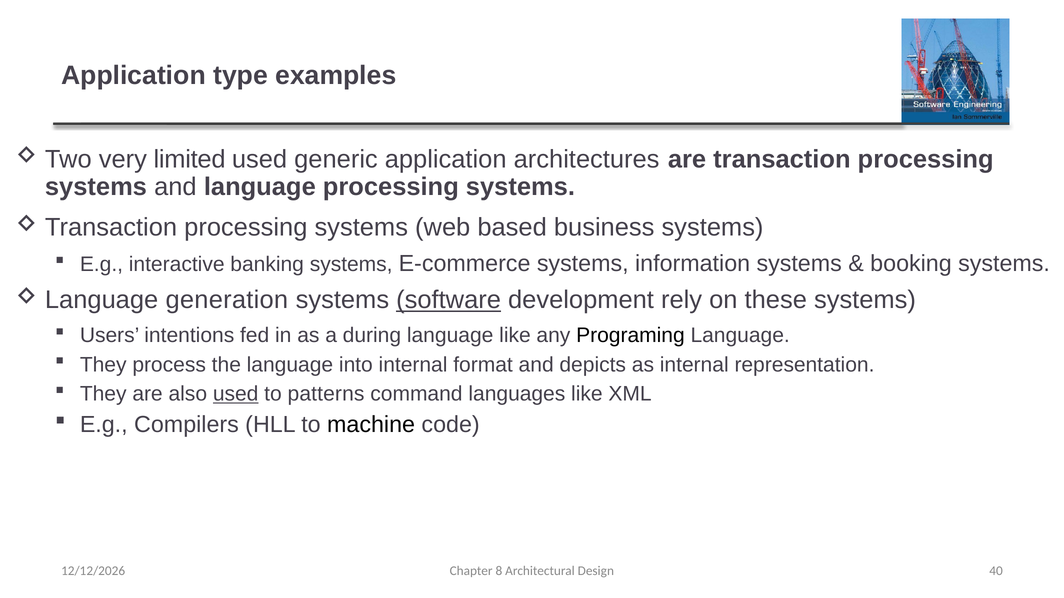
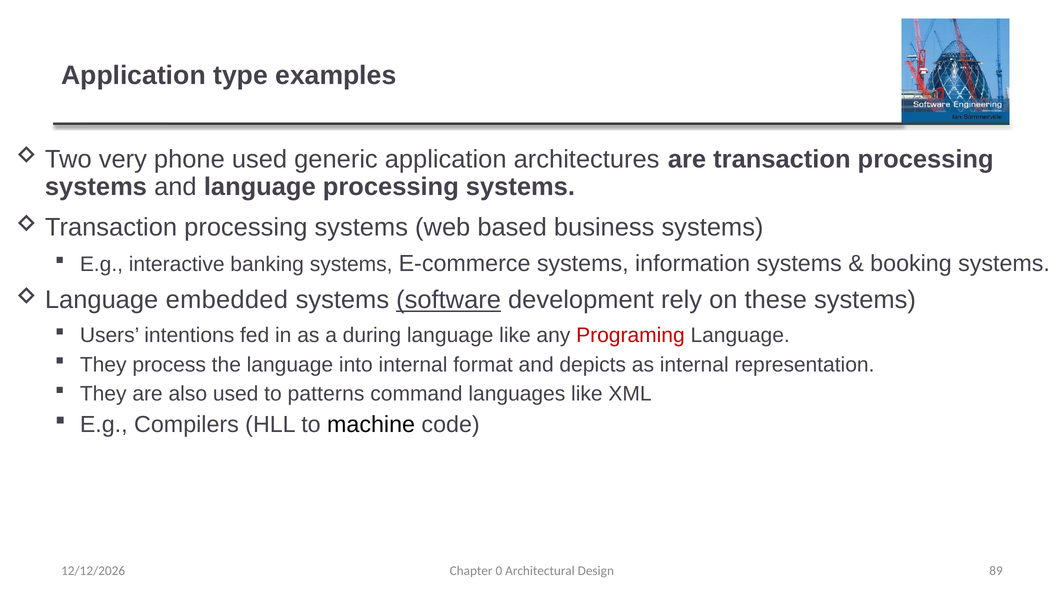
limited: limited -> phone (189, 159)
generation: generation -> embedded (227, 300)
Programing colour: black -> red (630, 335)
used underline: present -> none (236, 394)
8: 8 -> 0 (499, 572)
40: 40 -> 89 (996, 571)
